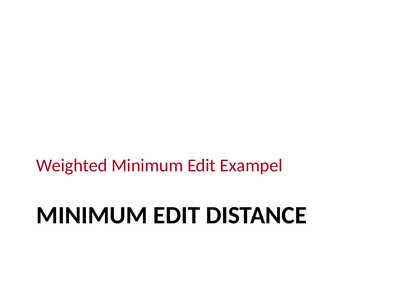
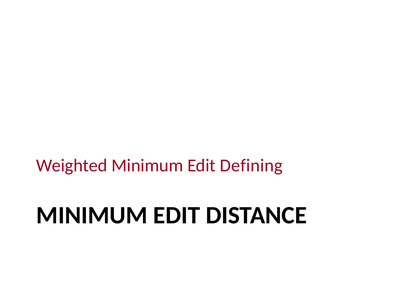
Exampel: Exampel -> Defining (251, 166)
